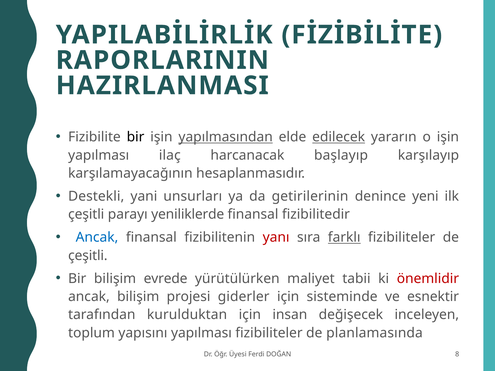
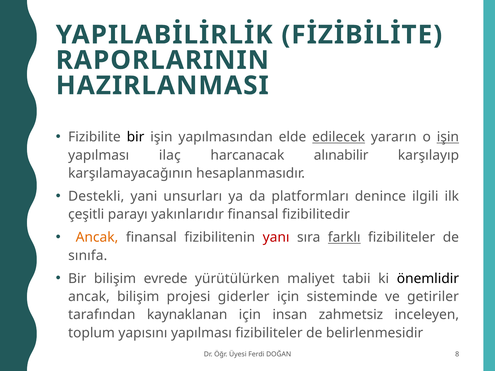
yapılmasından underline: present -> none (226, 137)
işin underline: none -> present (448, 137)
başlayıp: başlayıp -> alınabilir (341, 155)
getirilerinin: getirilerinin -> platformları (310, 196)
yeni: yeni -> ilgili (425, 196)
yeniliklerde: yeniliklerde -> yakınlarıdır (188, 215)
Ancak colour: blue -> orange (97, 238)
çeşitli: çeşitli -> sınıfa (88, 256)
önemlidir colour: red -> black (428, 279)
esnektir: esnektir -> getiriler (433, 297)
kurulduktan: kurulduktan -> kaynaklanan (187, 315)
değişecek: değişecek -> zahmetsiz (351, 315)
planlamasında: planlamasında -> belirlenmesidir (375, 333)
